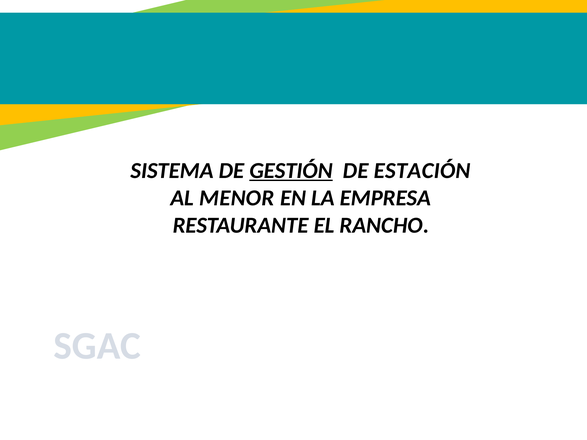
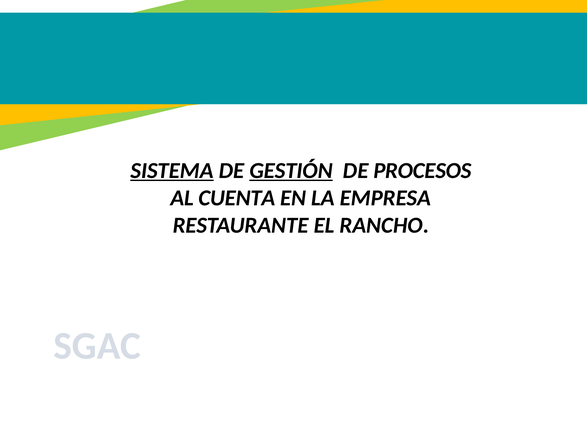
SISTEMA underline: none -> present (172, 171)
ESTACIÓN: ESTACIÓN -> PROCESOS (422, 171)
MENOR: MENOR -> CUENTA (237, 198)
